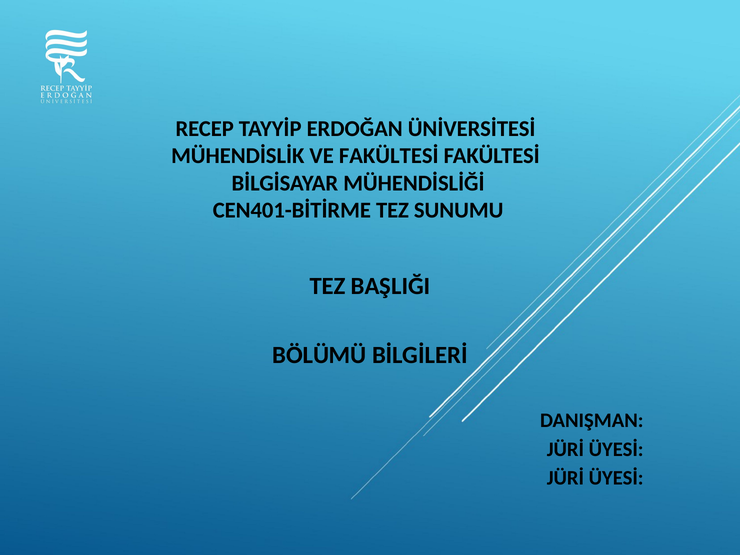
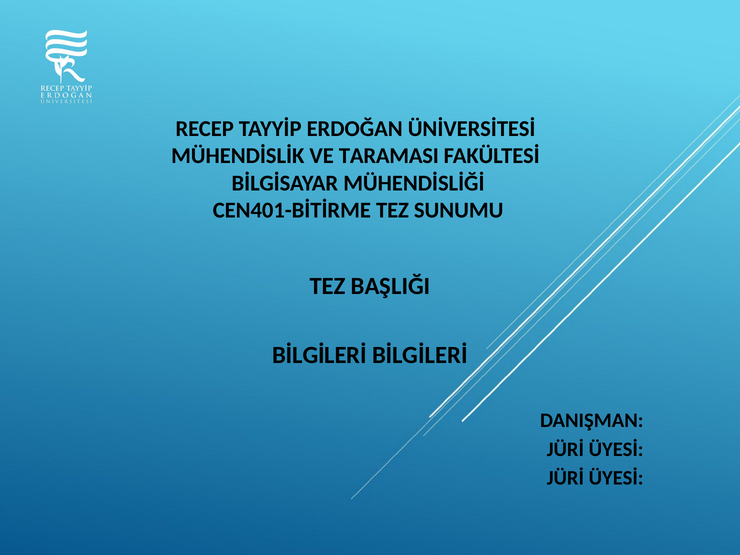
VE FAKÜLTESİ: FAKÜLTESİ -> TARAMASI (389, 156)
BÖLÜMÜ: BÖLÜMÜ -> BİLGİLERİ (320, 355)
